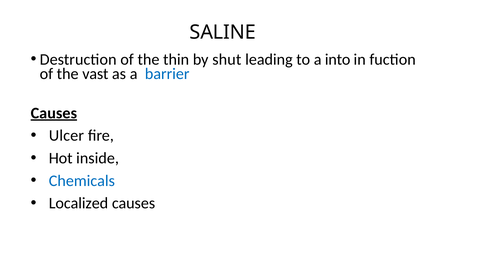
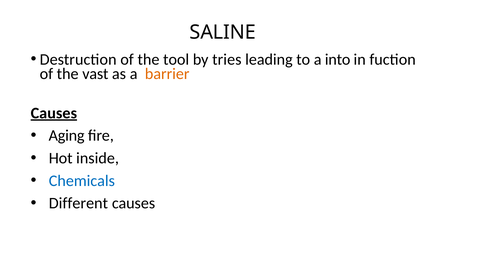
thin: thin -> tool (176, 59)
shut: shut -> tries (227, 59)
barrier colour: blue -> orange (167, 74)
Ulcer: Ulcer -> Aging (67, 136)
Localized: Localized -> Different (78, 203)
